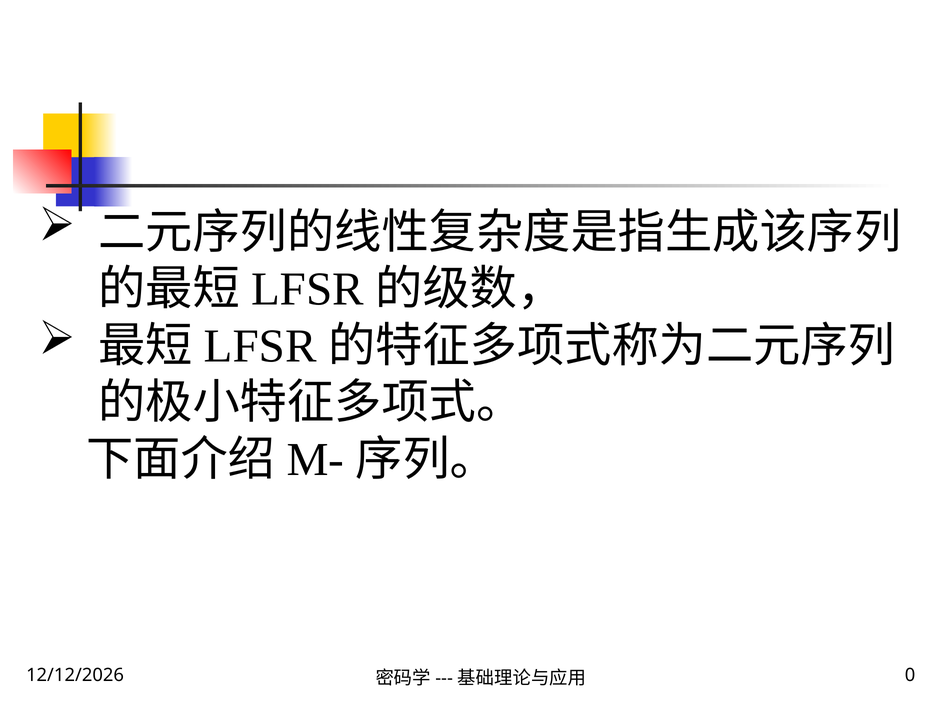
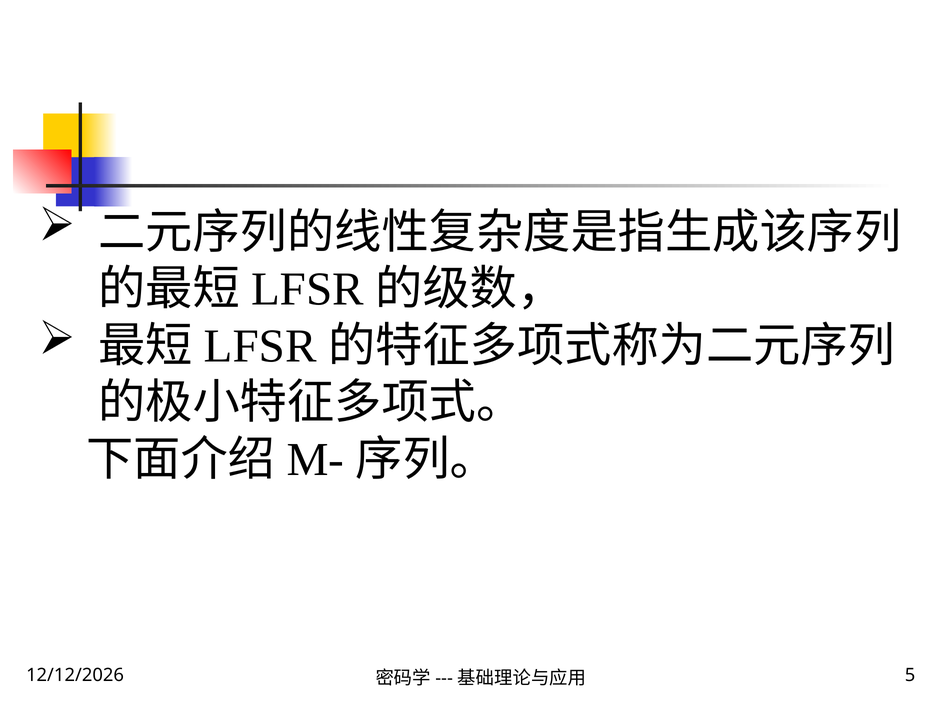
0: 0 -> 5 (910, 675)
